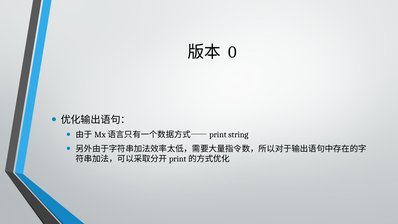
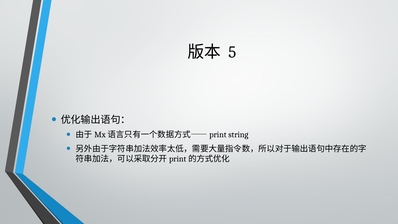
0: 0 -> 5 (232, 52)
